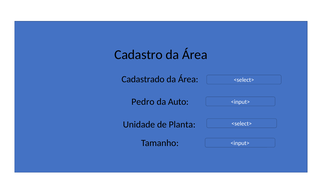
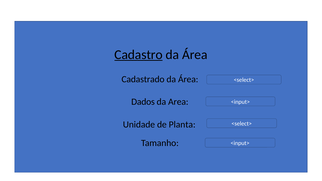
Cadastro underline: none -> present (139, 55)
Pedro: Pedro -> Dados (143, 102)
Auto: Auto -> Area (178, 102)
